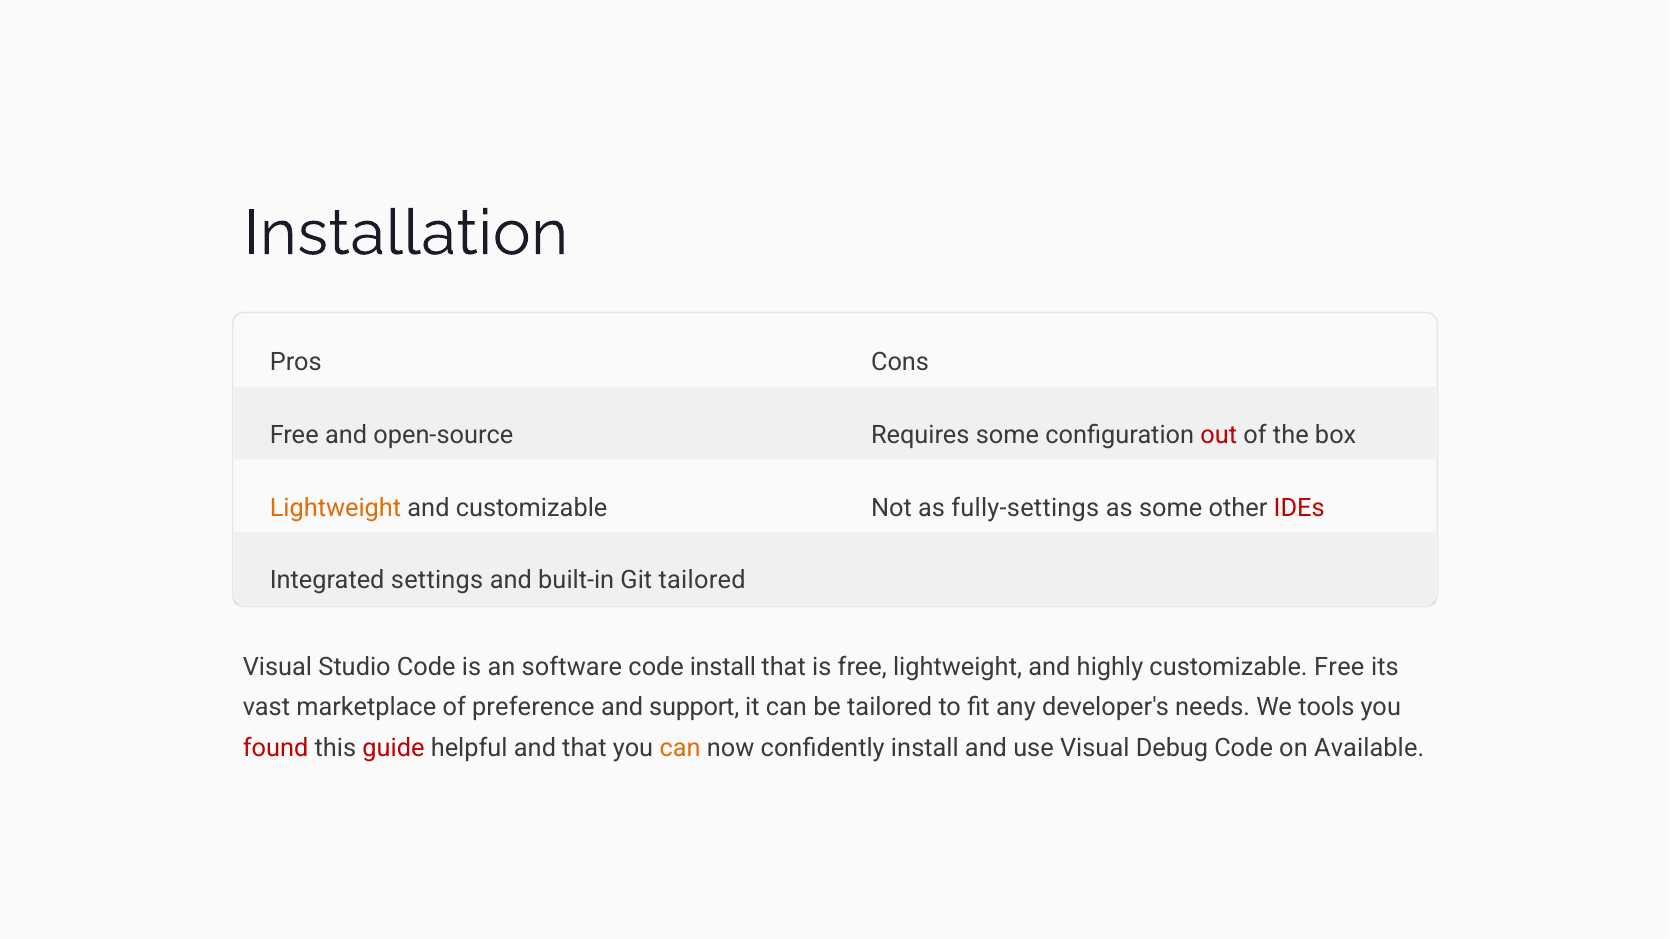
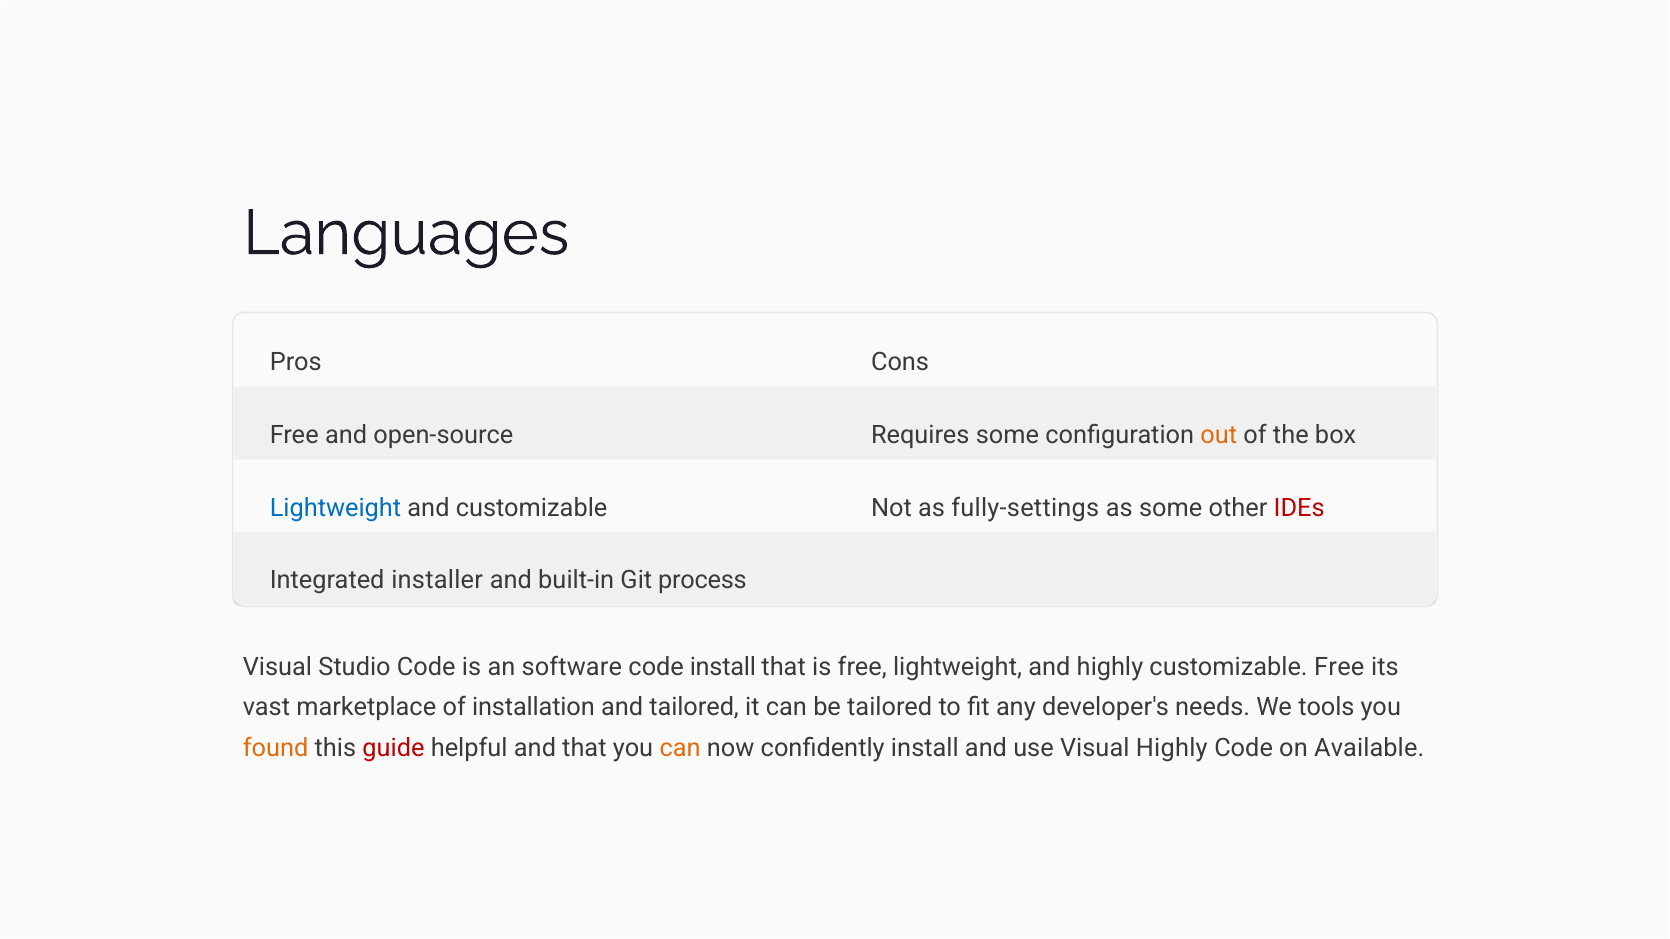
Installation: Installation -> Languages (406, 233)
out colour: red -> orange (1219, 435)
Lightweight colour: orange -> blue (336, 508)
settings: settings -> installer (437, 581)
Git tailored: tailored -> process (702, 581)
preference: preference -> installation (533, 708)
and support: support -> tailored (694, 708)
found colour: red -> orange (276, 748)
Visual Debug: Debug -> Highly (1172, 748)
